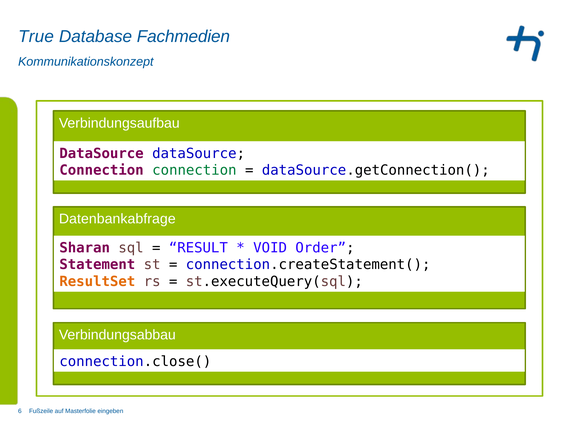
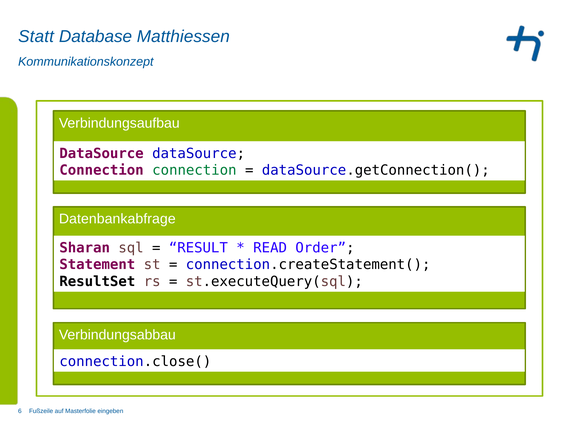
True: True -> Statt (36, 36)
Fachmedien: Fachmedien -> Matthiessen (183, 36)
VOID: VOID -> READ (270, 248)
ResultSet colour: orange -> black (97, 281)
